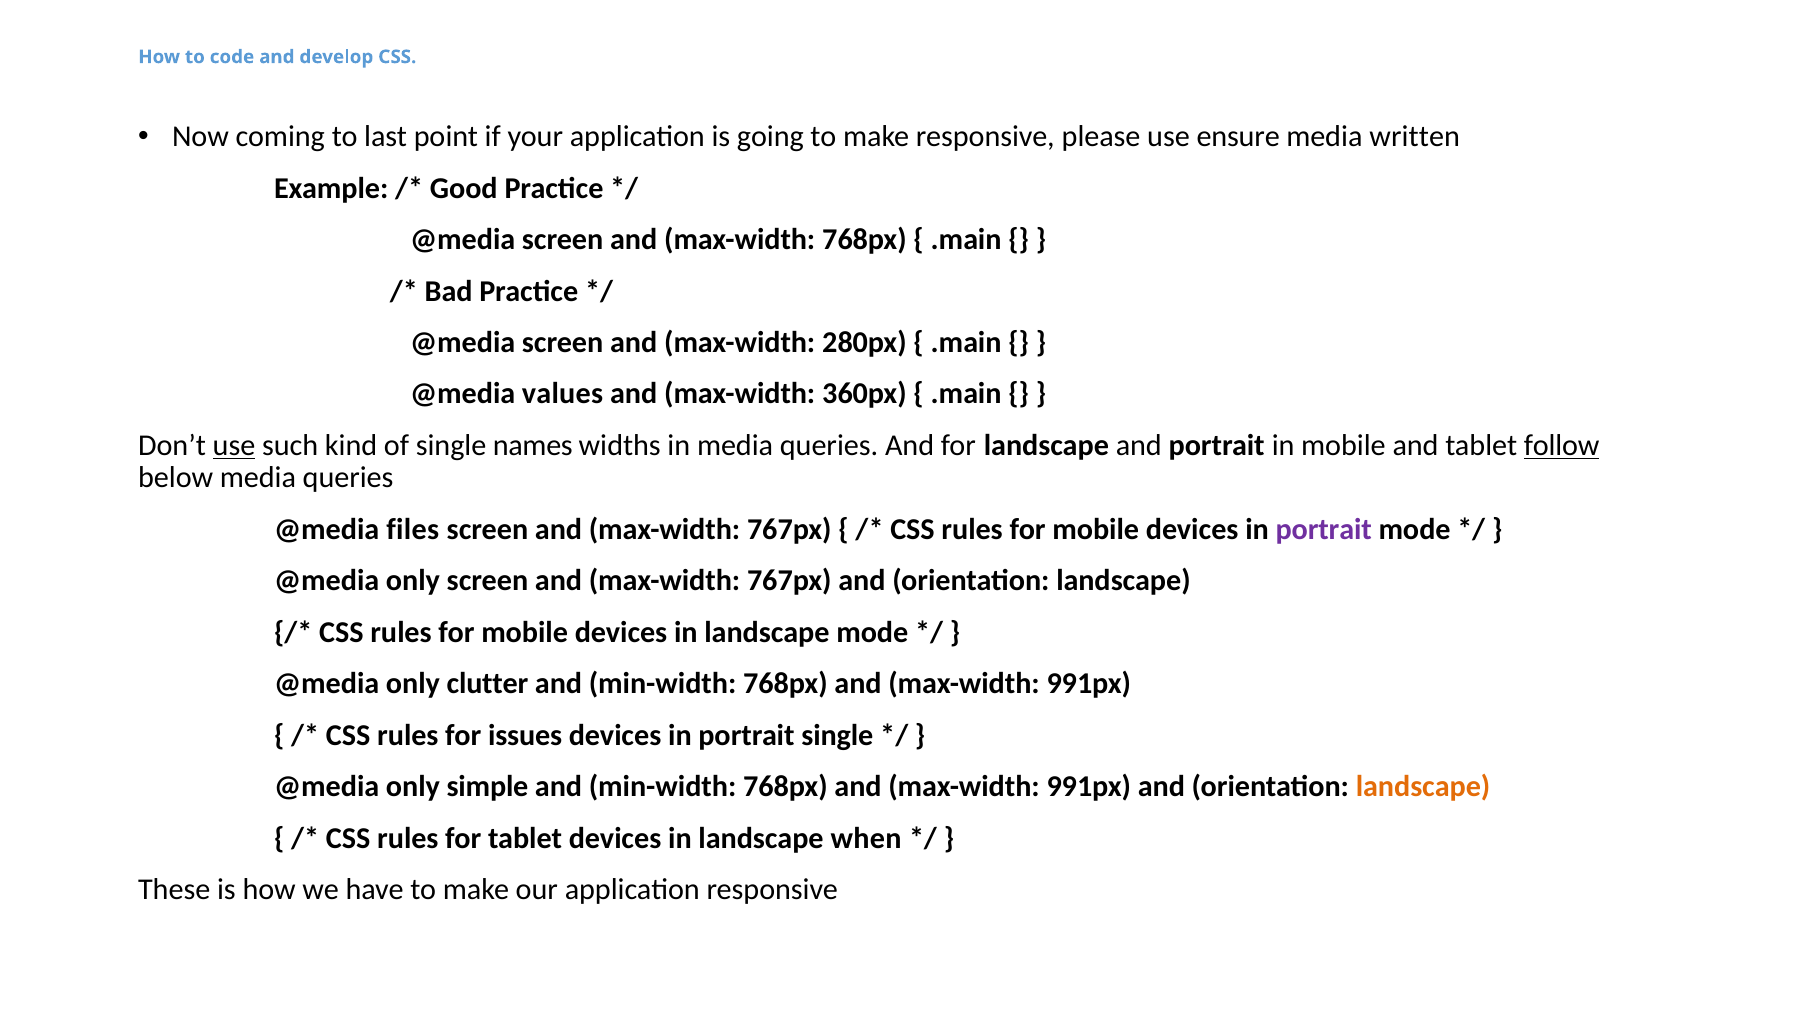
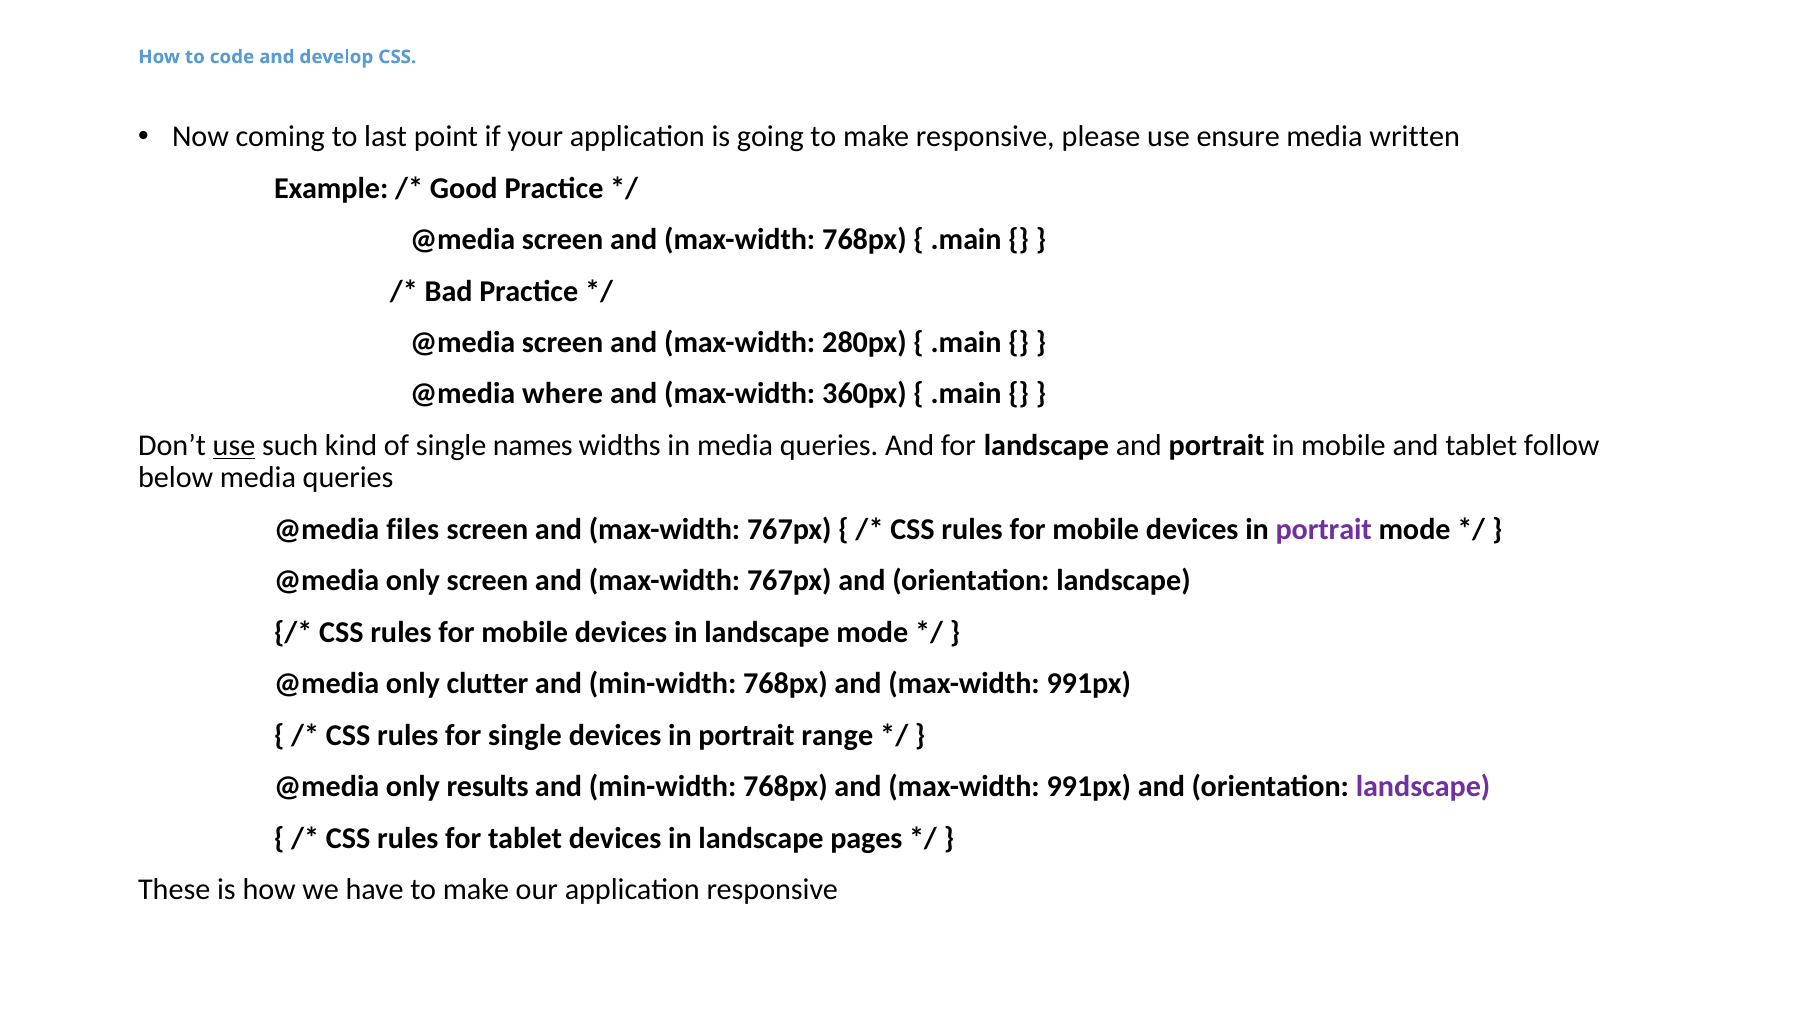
values: values -> where (562, 394)
follow underline: present -> none (1562, 445)
for issues: issues -> single (525, 735)
portrait single: single -> range (837, 735)
simple: simple -> results (488, 787)
landscape colour: orange -> purple (1423, 787)
when: when -> pages (866, 838)
